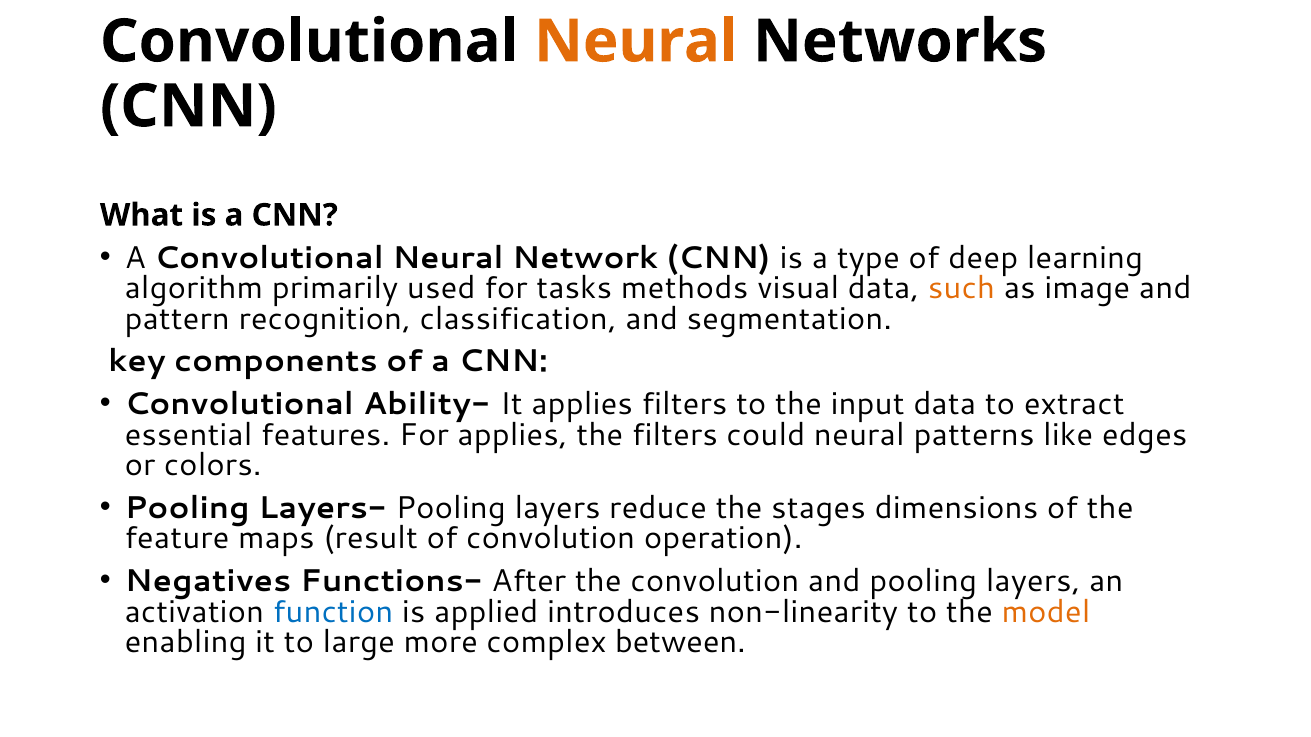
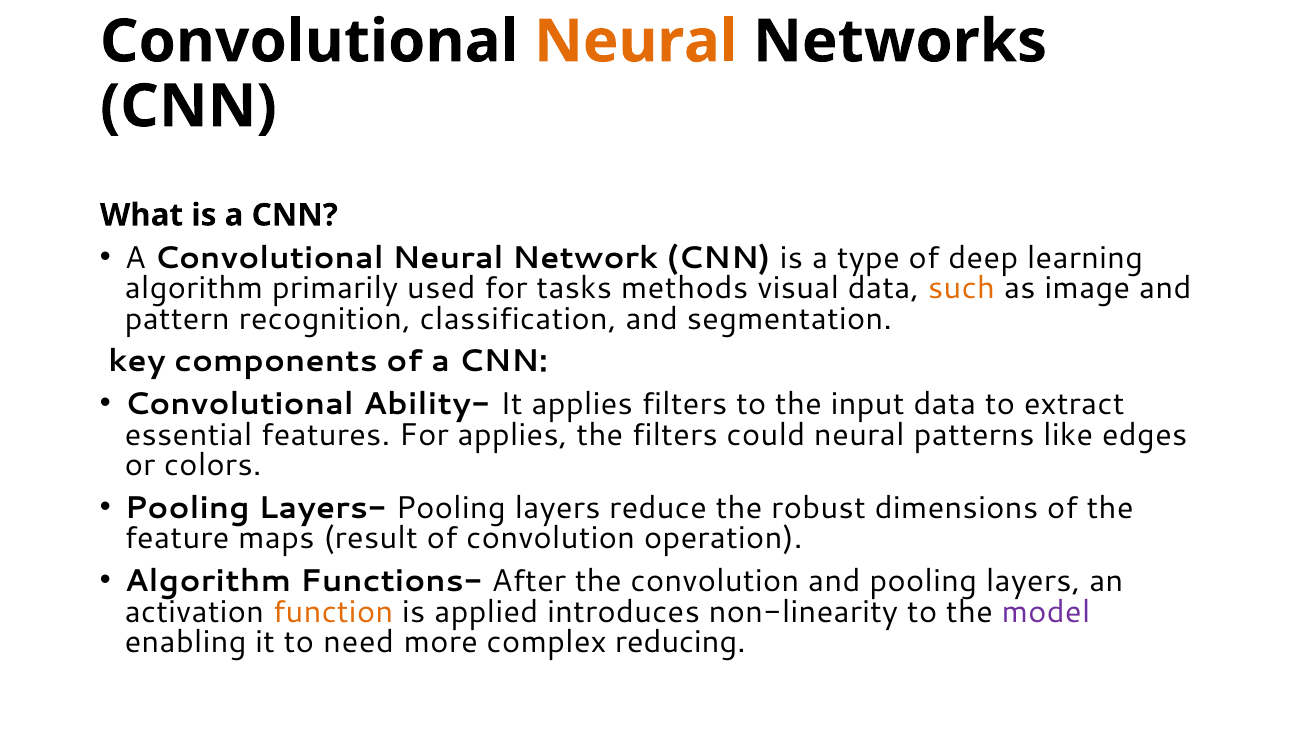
stages: stages -> robust (819, 508)
Negatives: Negatives -> Algorithm (208, 582)
function colour: blue -> orange (333, 612)
model colour: orange -> purple (1046, 612)
large: large -> need (359, 643)
between: between -> reducing (680, 643)
